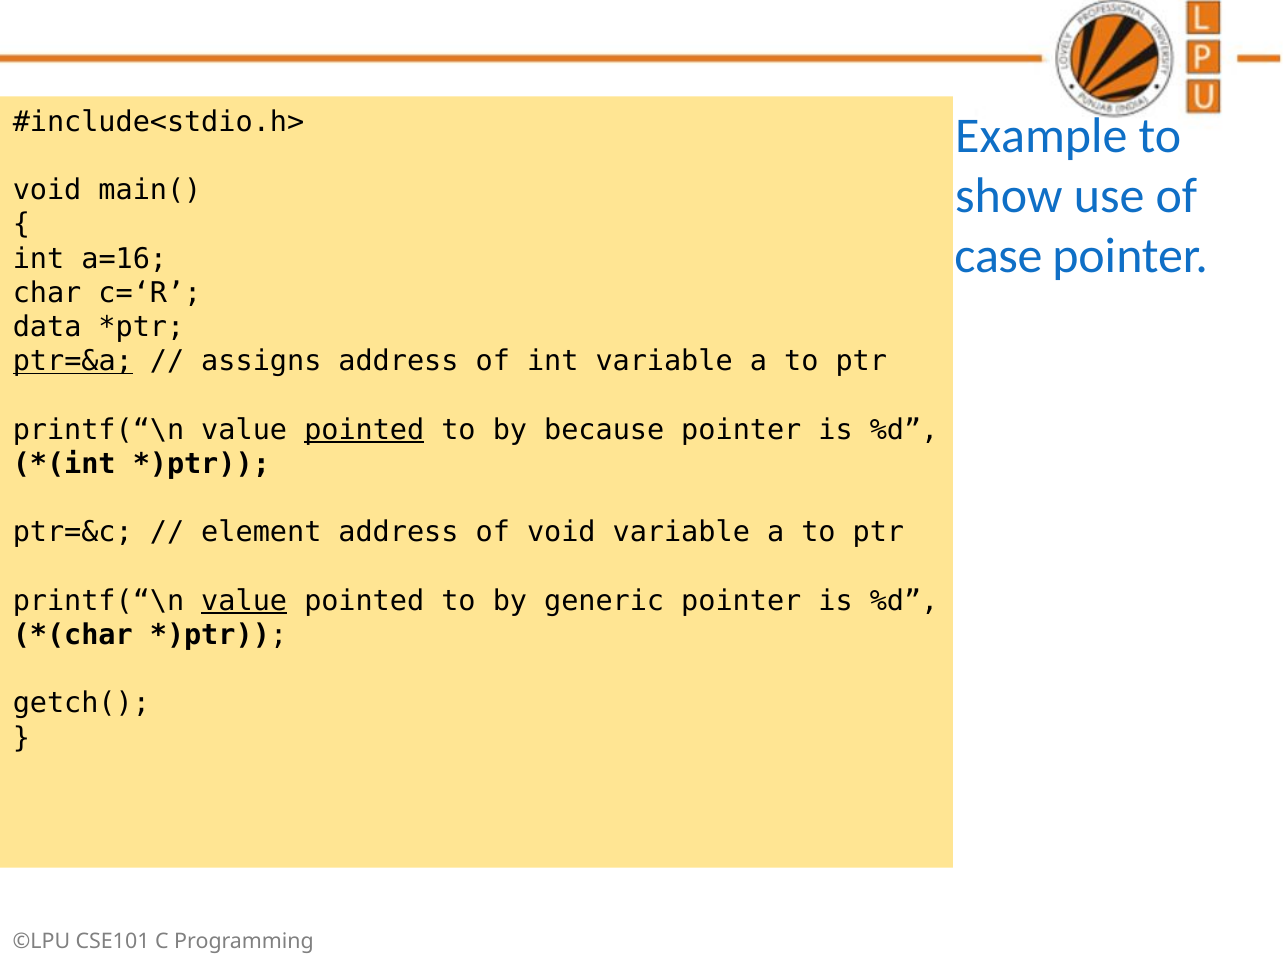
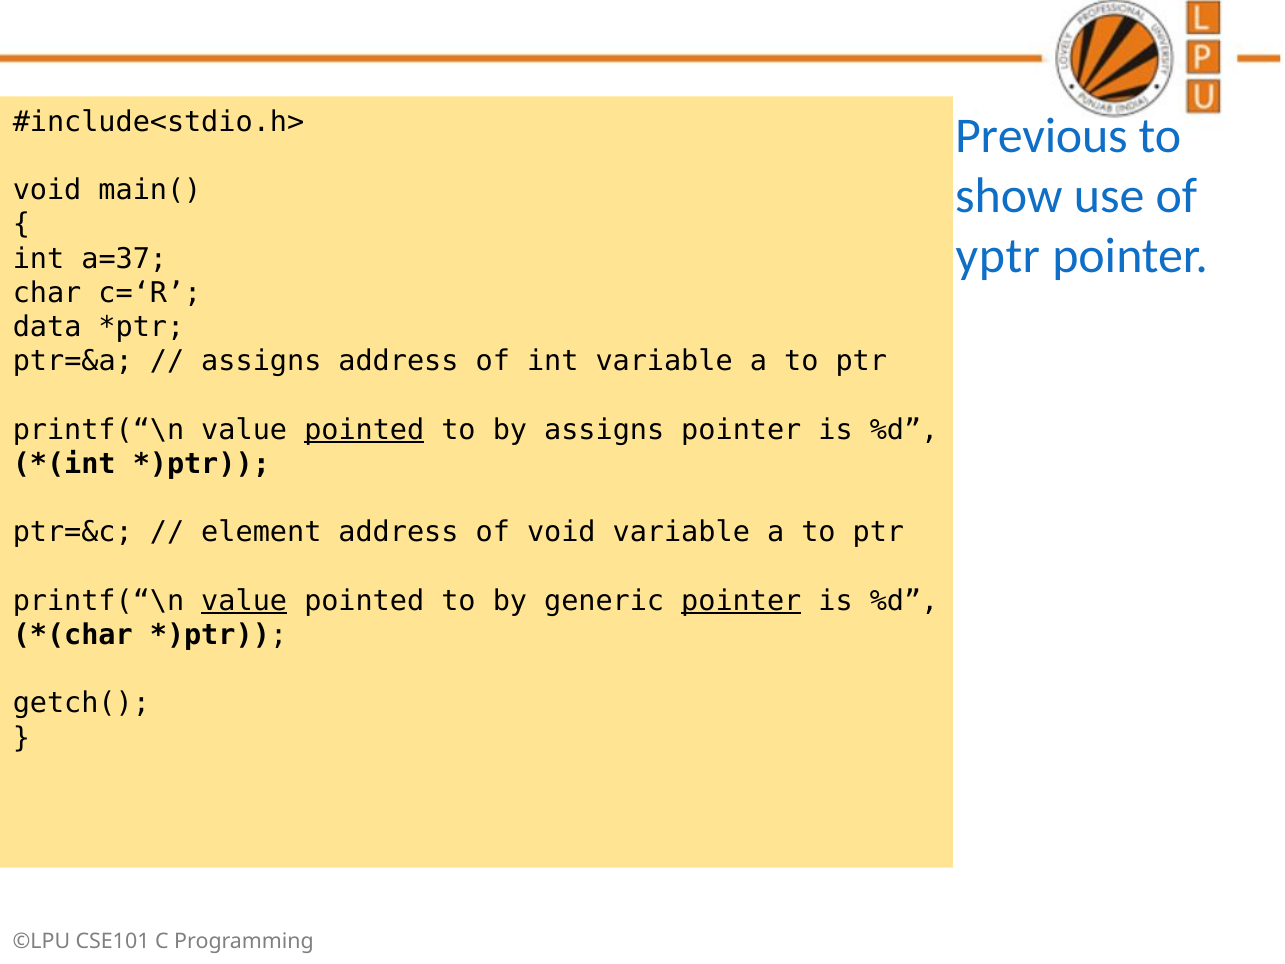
Example: Example -> Previous (1041, 136)
case: case -> yptr (998, 256)
a=16: a=16 -> a=37 (124, 259)
ptr=&a underline: present -> none (73, 361)
by because: because -> assigns (604, 430)
pointer underline: none -> present (741, 601)
